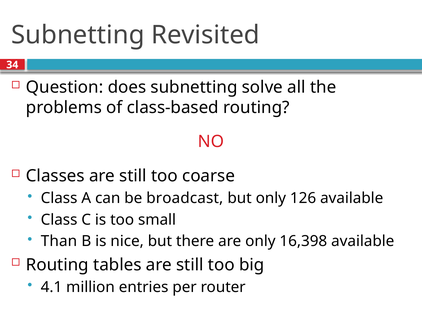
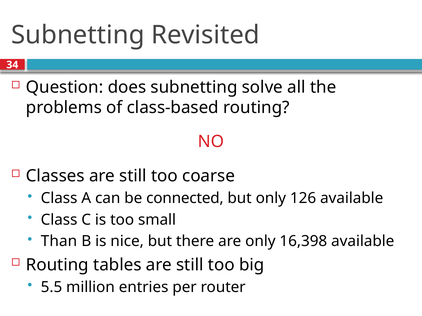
broadcast: broadcast -> connected (185, 199)
4.1: 4.1 -> 5.5 (51, 288)
